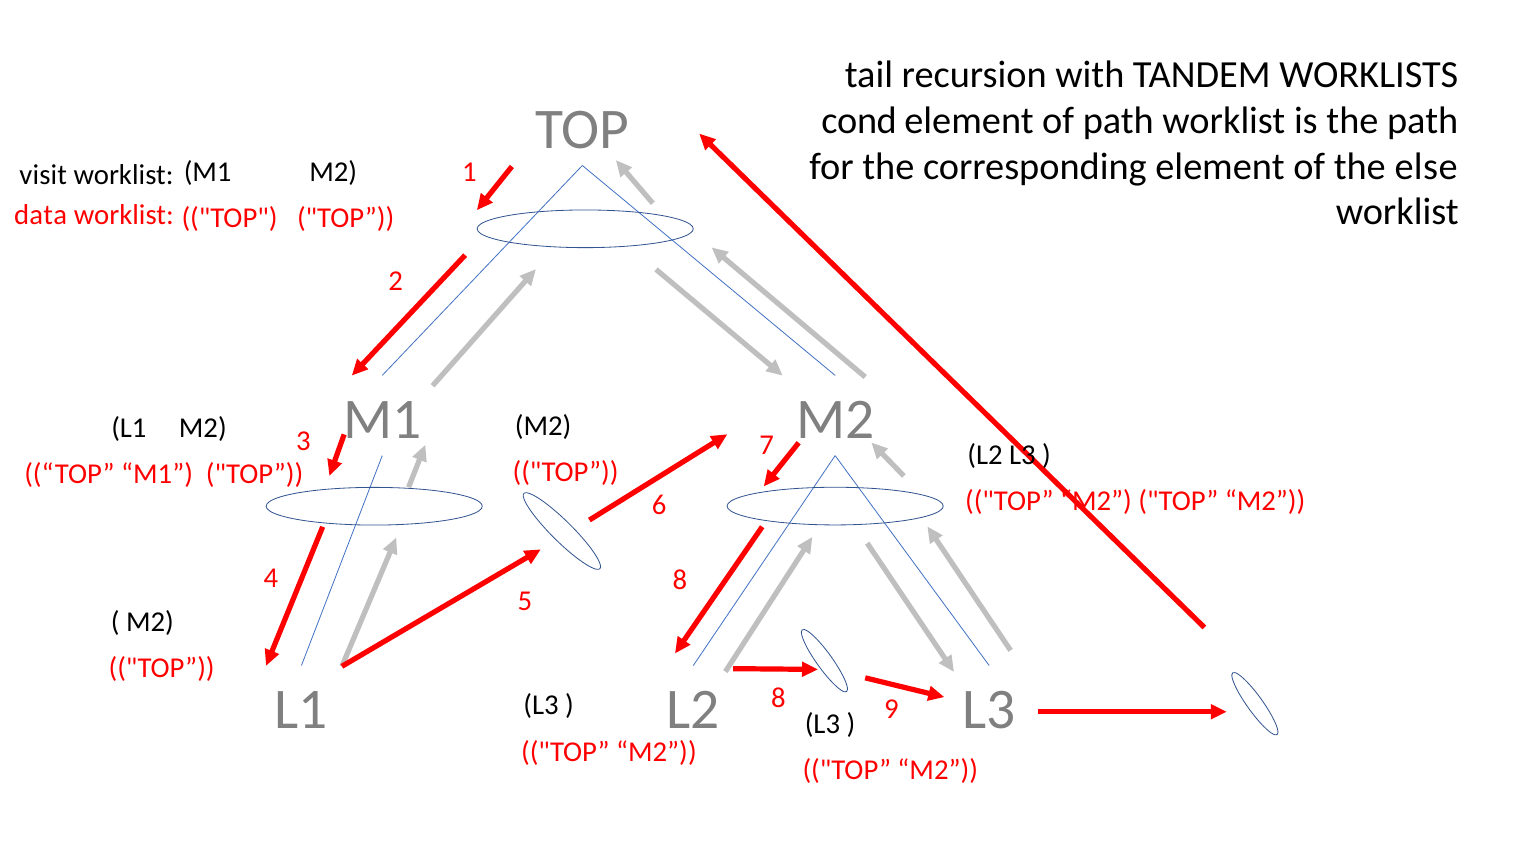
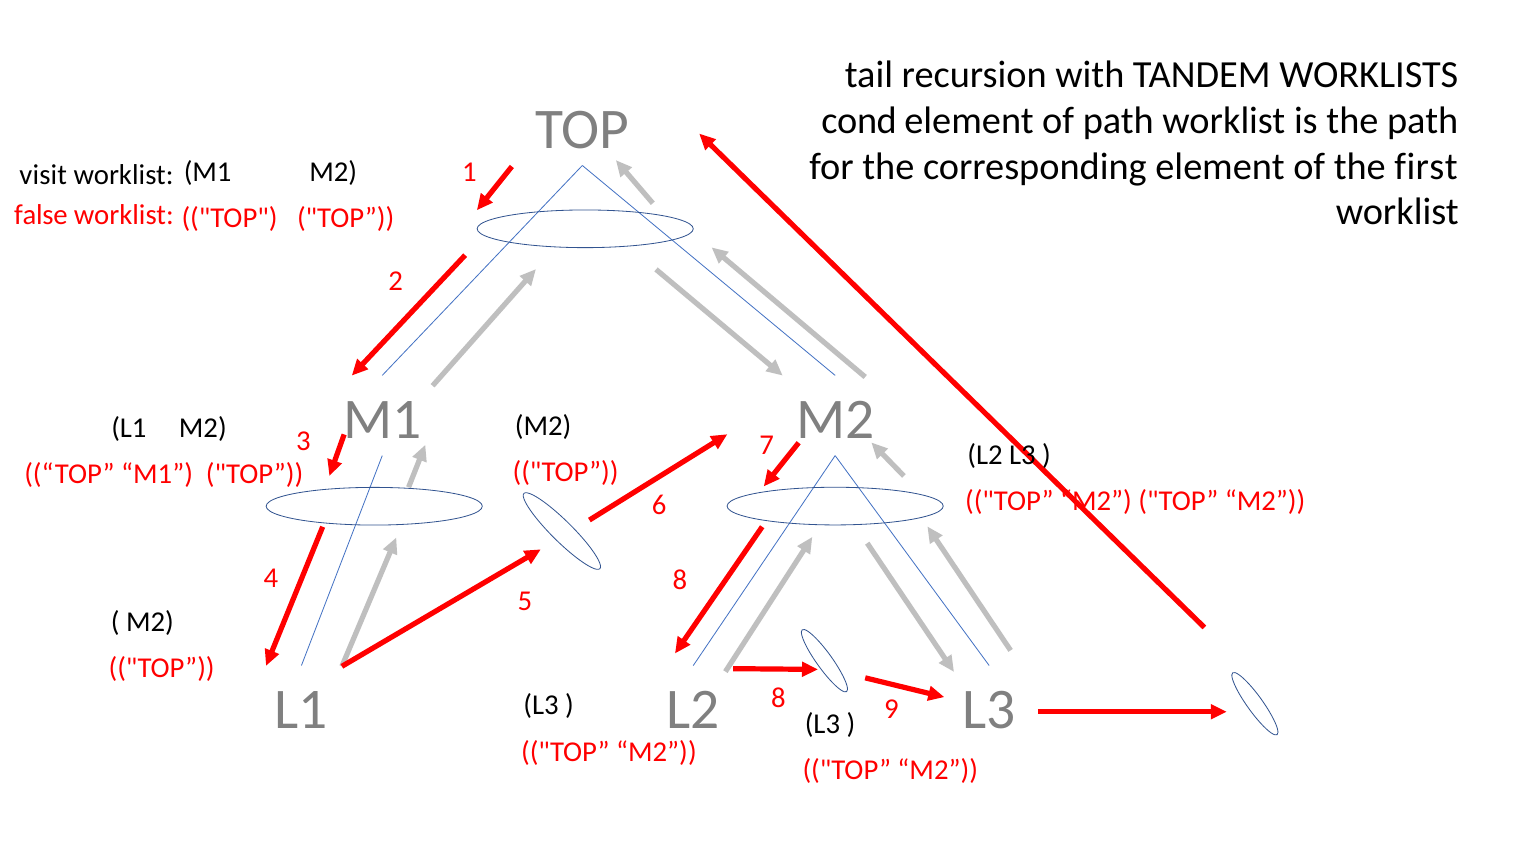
else: else -> first (1426, 166)
data: data -> false (41, 215)
